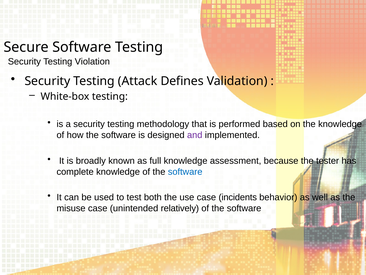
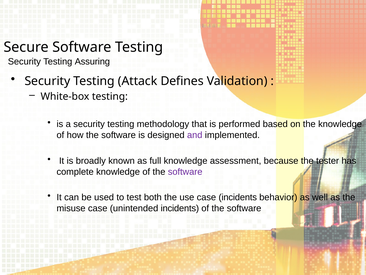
Violation: Violation -> Assuring (92, 62)
software colour: blue -> purple (185, 171)
unintended relatively: relatively -> incidents (180, 208)
